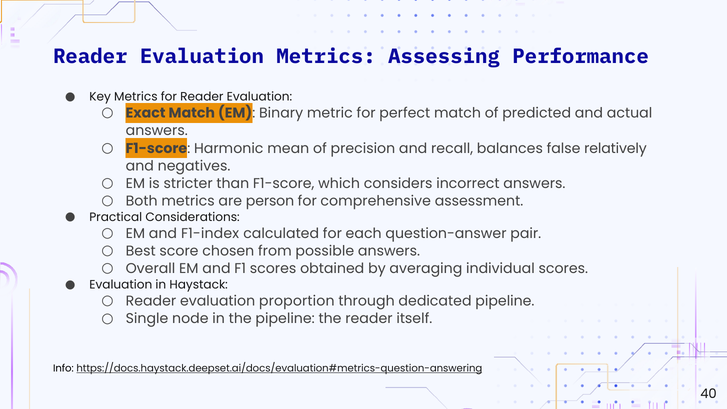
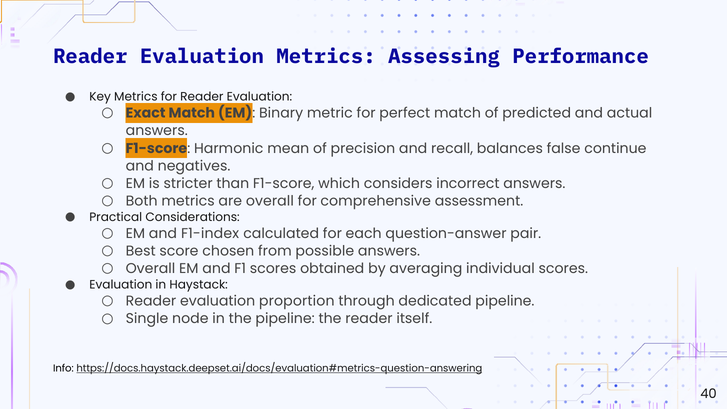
relatively: relatively -> continue (615, 148)
are person: person -> overall (270, 201)
